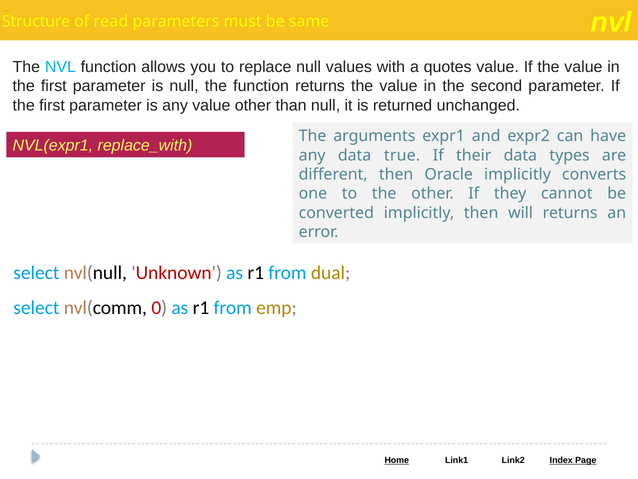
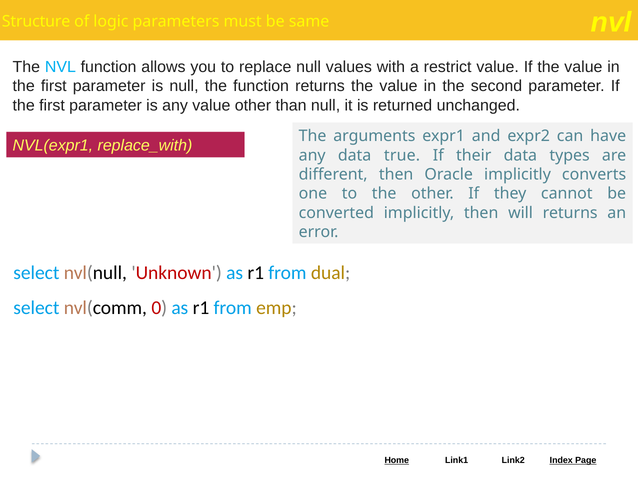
read: read -> logic (111, 21)
quotes: quotes -> restrict (448, 67)
